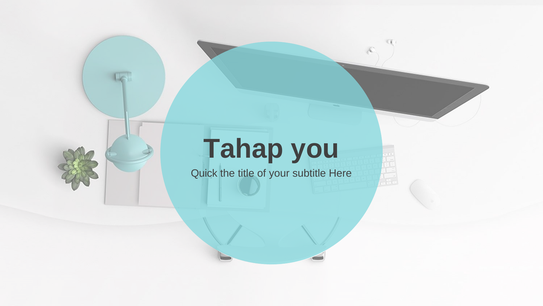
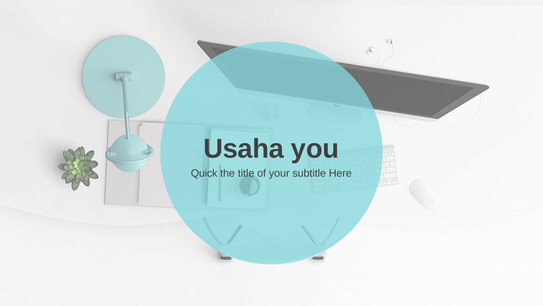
Tahap: Tahap -> Usaha (244, 149)
